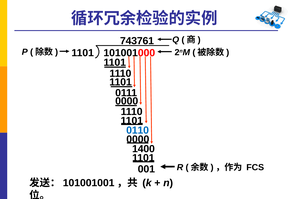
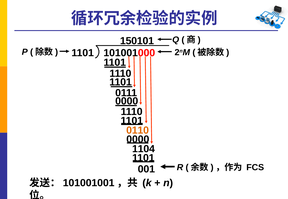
743761: 743761 -> 150101 (137, 41)
0110 colour: blue -> orange (138, 131)
1400: 1400 -> 1104 (143, 149)
